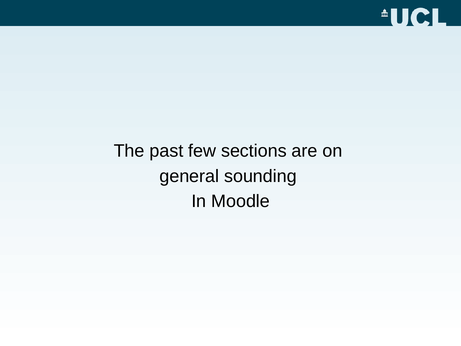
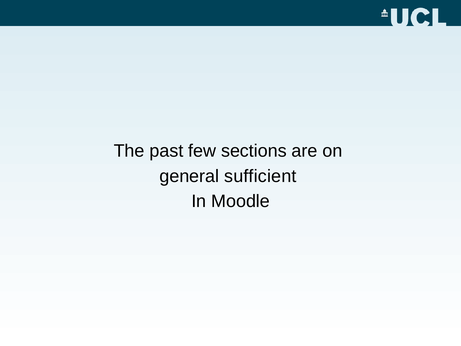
sounding: sounding -> sufficient (260, 176)
